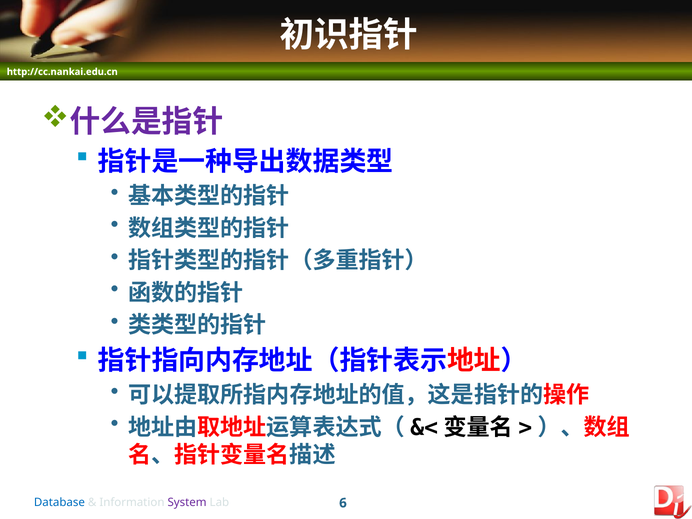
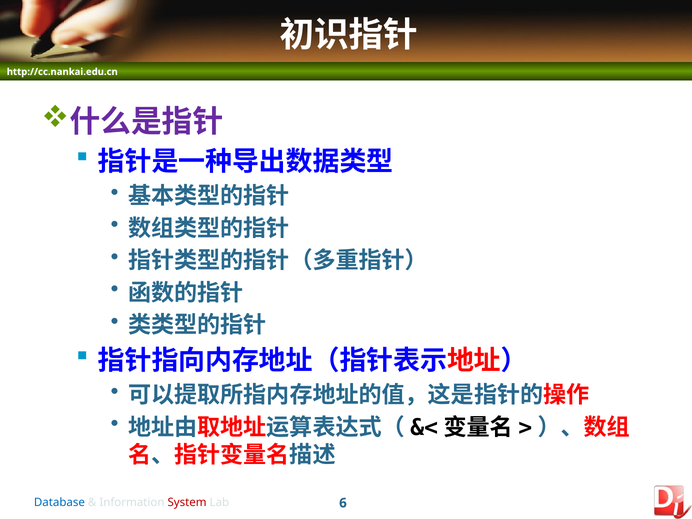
System colour: purple -> red (187, 502)
